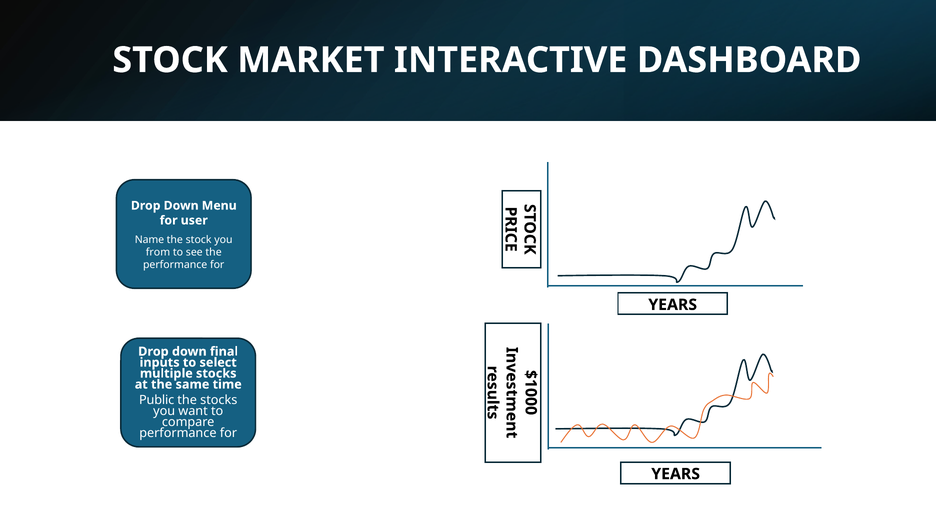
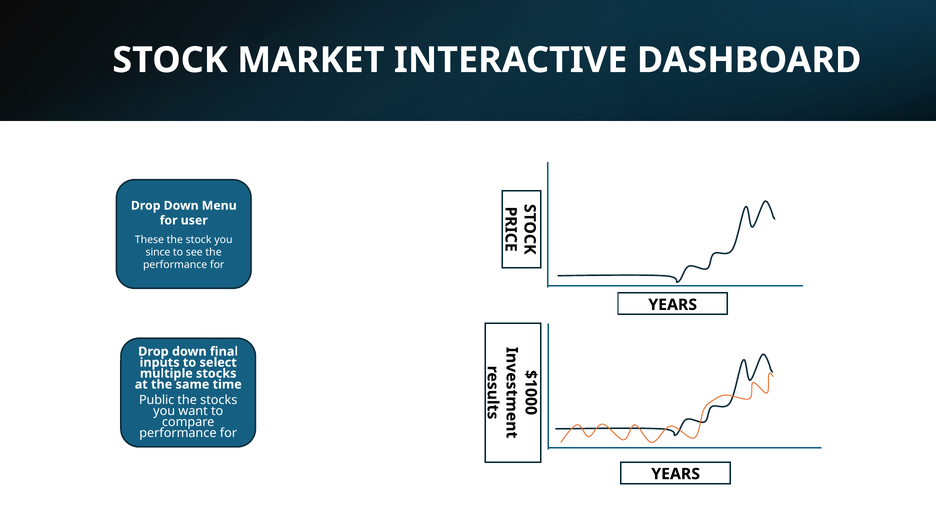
Name: Name -> These (149, 240)
from: from -> since (158, 253)
